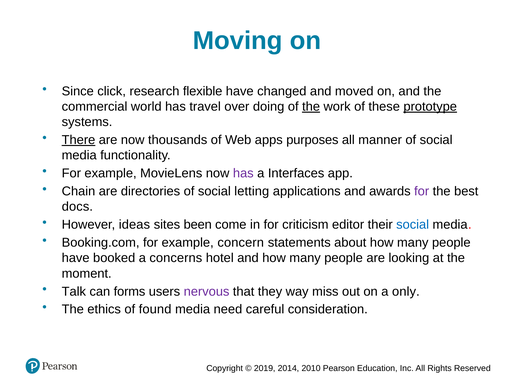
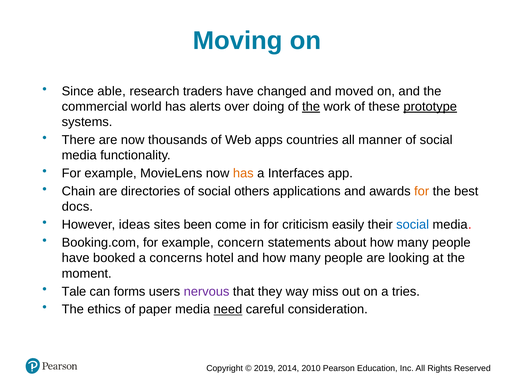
click: click -> able (112, 91)
flexible: flexible -> traders (203, 91)
travel: travel -> alerts (205, 107)
There underline: present -> none (79, 140)
purposes: purposes -> countries (312, 140)
has colour: purple -> orange (243, 174)
letting: letting -> others (252, 192)
for colour: purple -> orange (422, 192)
editor: editor -> easily (348, 225)
Talk: Talk -> Tale (74, 292)
only: only -> tries (406, 292)
found: found -> paper (155, 310)
need underline: none -> present (228, 310)
